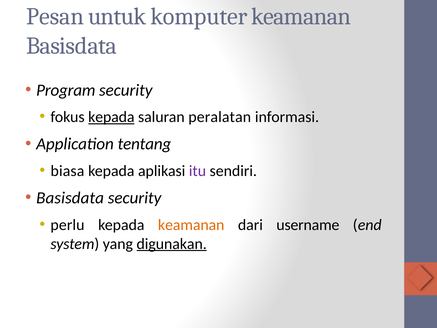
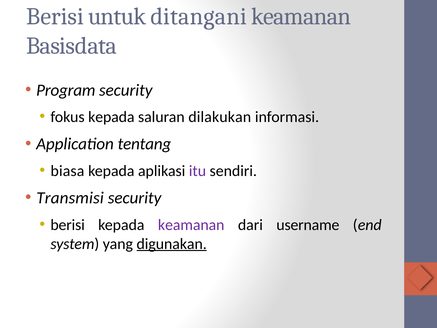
Pesan: Pesan -> Berisi (55, 17)
komputer: komputer -> ditangani (199, 17)
kepada underline: present -> none (111, 117)
peralatan: peralatan -> dilakukan (220, 117)
Basisdata: Basisdata -> Transmisi (70, 198)
perlu: perlu -> berisi (68, 225)
keamanan colour: orange -> purple (191, 225)
